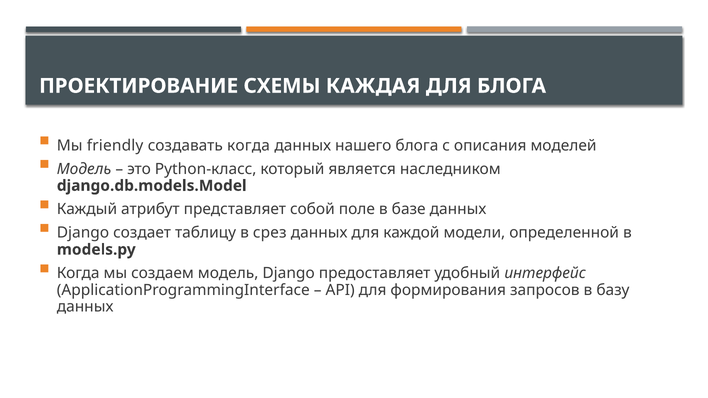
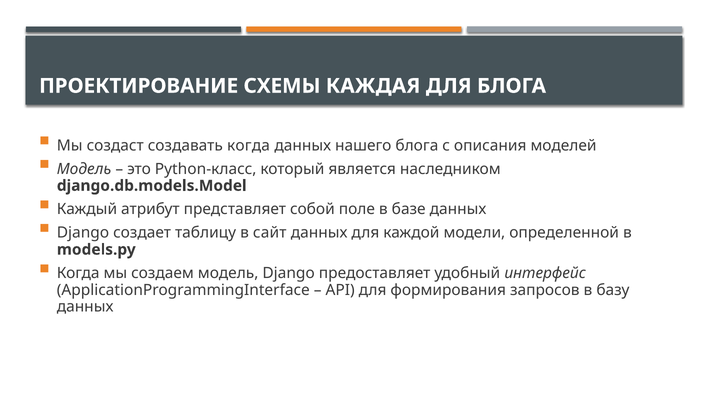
friendly: friendly -> создаст (115, 145)
срез: срез -> сайт (270, 233)
